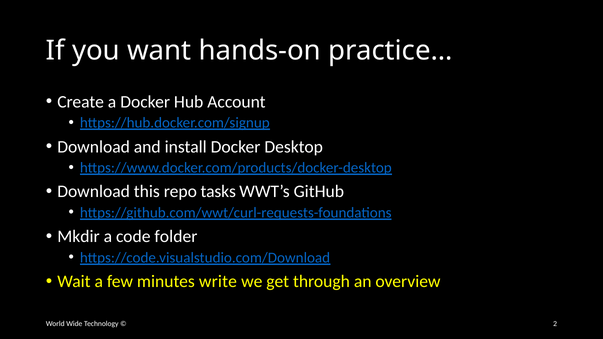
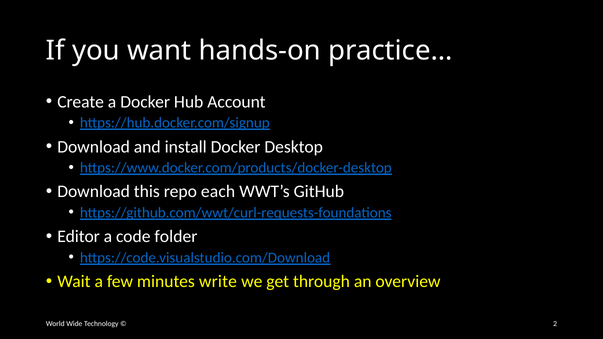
tasks: tasks -> each (218, 192)
Mkdir: Mkdir -> Editor (79, 237)
